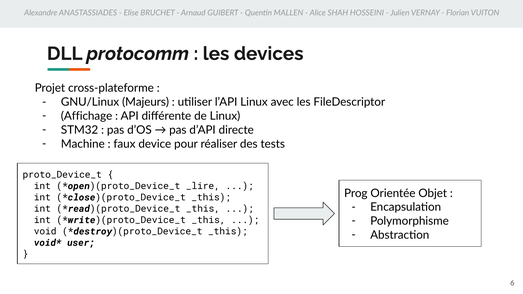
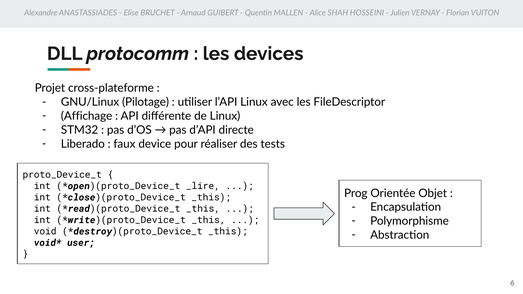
Majeurs: Majeurs -> Pilotage (146, 102)
Machine: Machine -> Liberado (83, 144)
